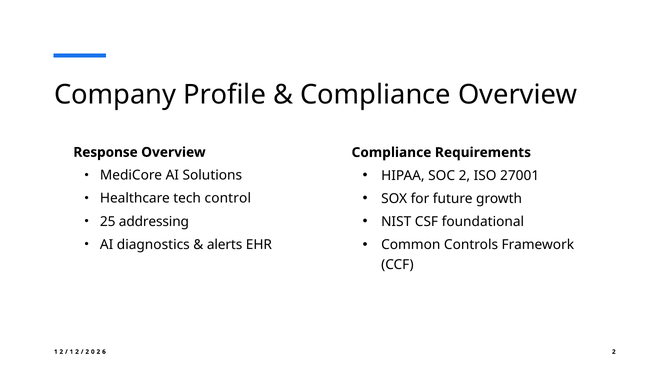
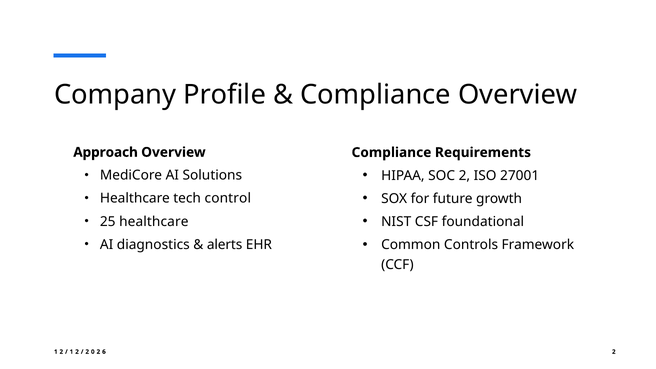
Response: Response -> Approach (106, 152)
25 addressing: addressing -> healthcare (154, 222)
